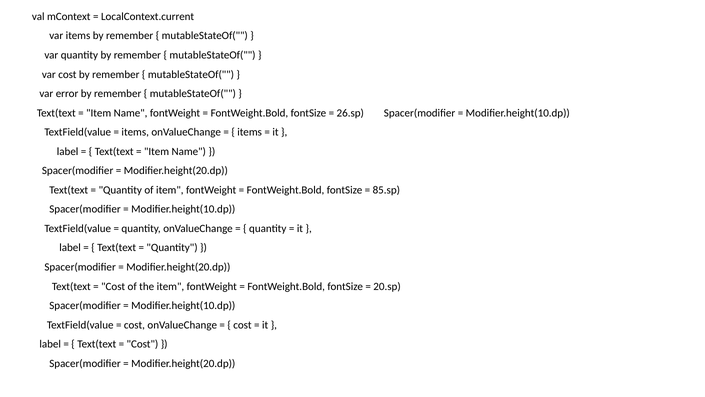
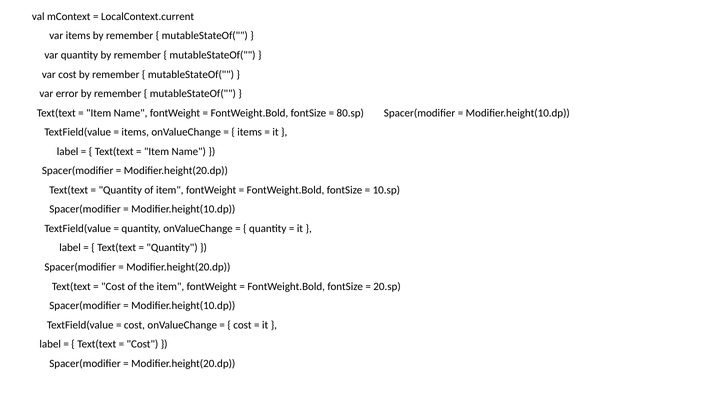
26.sp: 26.sp -> 80.sp (350, 113)
85.sp: 85.sp -> 10.sp (386, 190)
